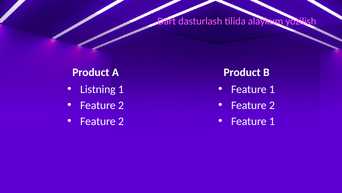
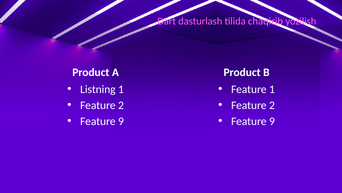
alaykum: alaykum -> chaqirib (265, 21)
2: 2 -> 9 (121, 121)
1: 1 -> 9 (272, 121)
